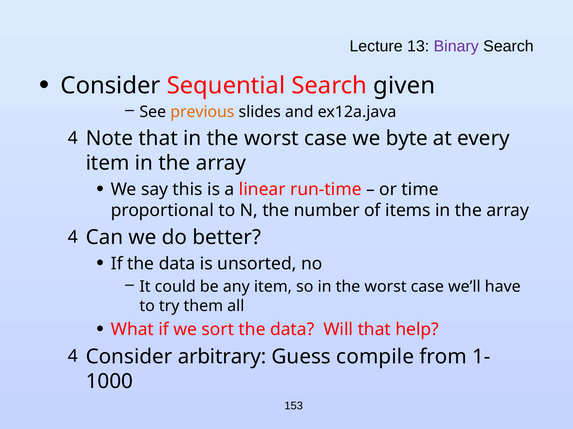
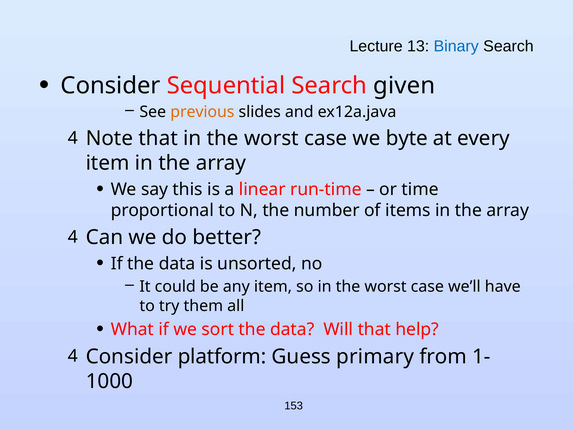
Binary colour: purple -> blue (456, 46)
arbitrary: arbitrary -> platform (222, 357)
compile: compile -> primary (375, 357)
